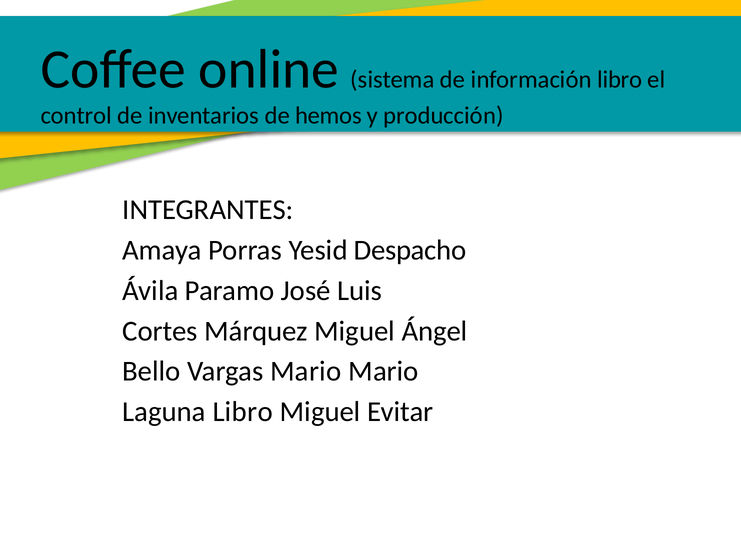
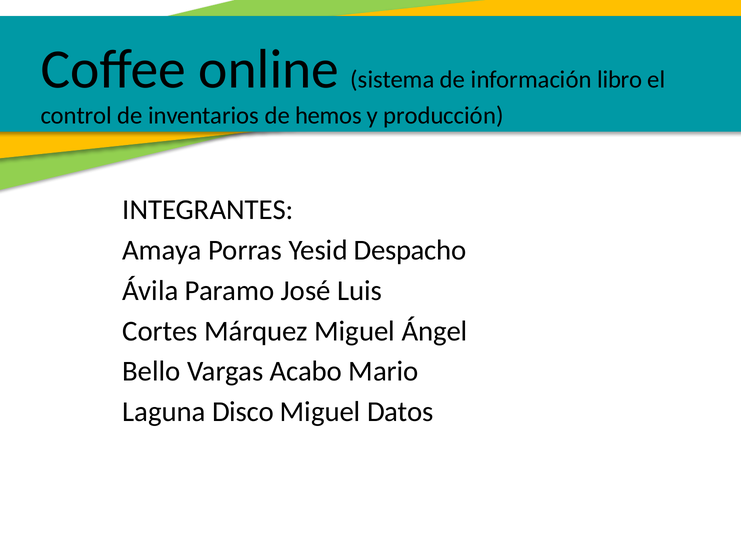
Vargas Mario: Mario -> Acabo (306, 371)
Laguna Libro: Libro -> Disco (243, 412)
Evitar: Evitar -> Datos (400, 412)
